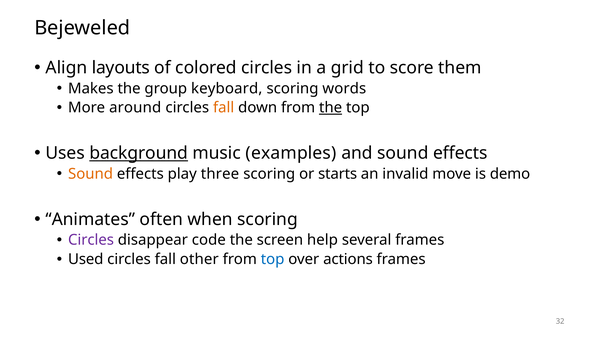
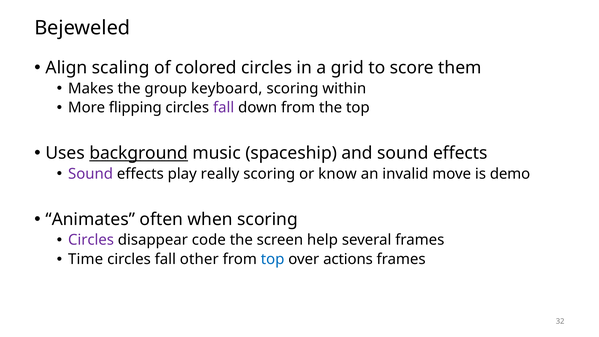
layouts: layouts -> scaling (121, 68)
words: words -> within (344, 88)
around: around -> flipping (135, 108)
fall colour: orange -> purple (224, 108)
the underline: present -> none (331, 108)
examples: examples -> spaceship (291, 153)
Sound colour: orange -> purple (91, 174)
three: three -> really (220, 174)
starts: starts -> know (337, 174)
Used: Used -> Time (86, 259)
